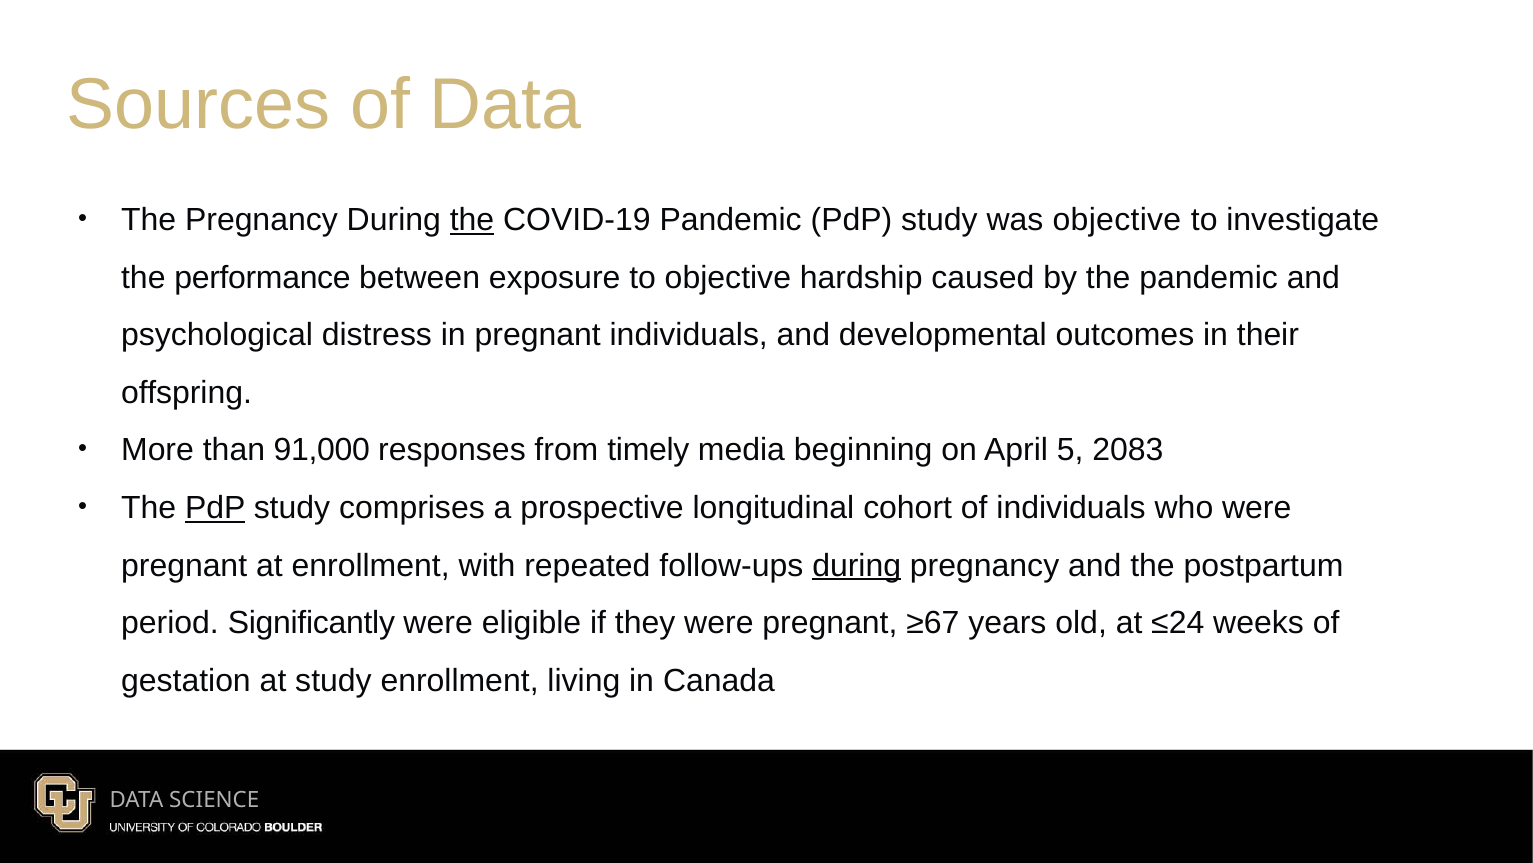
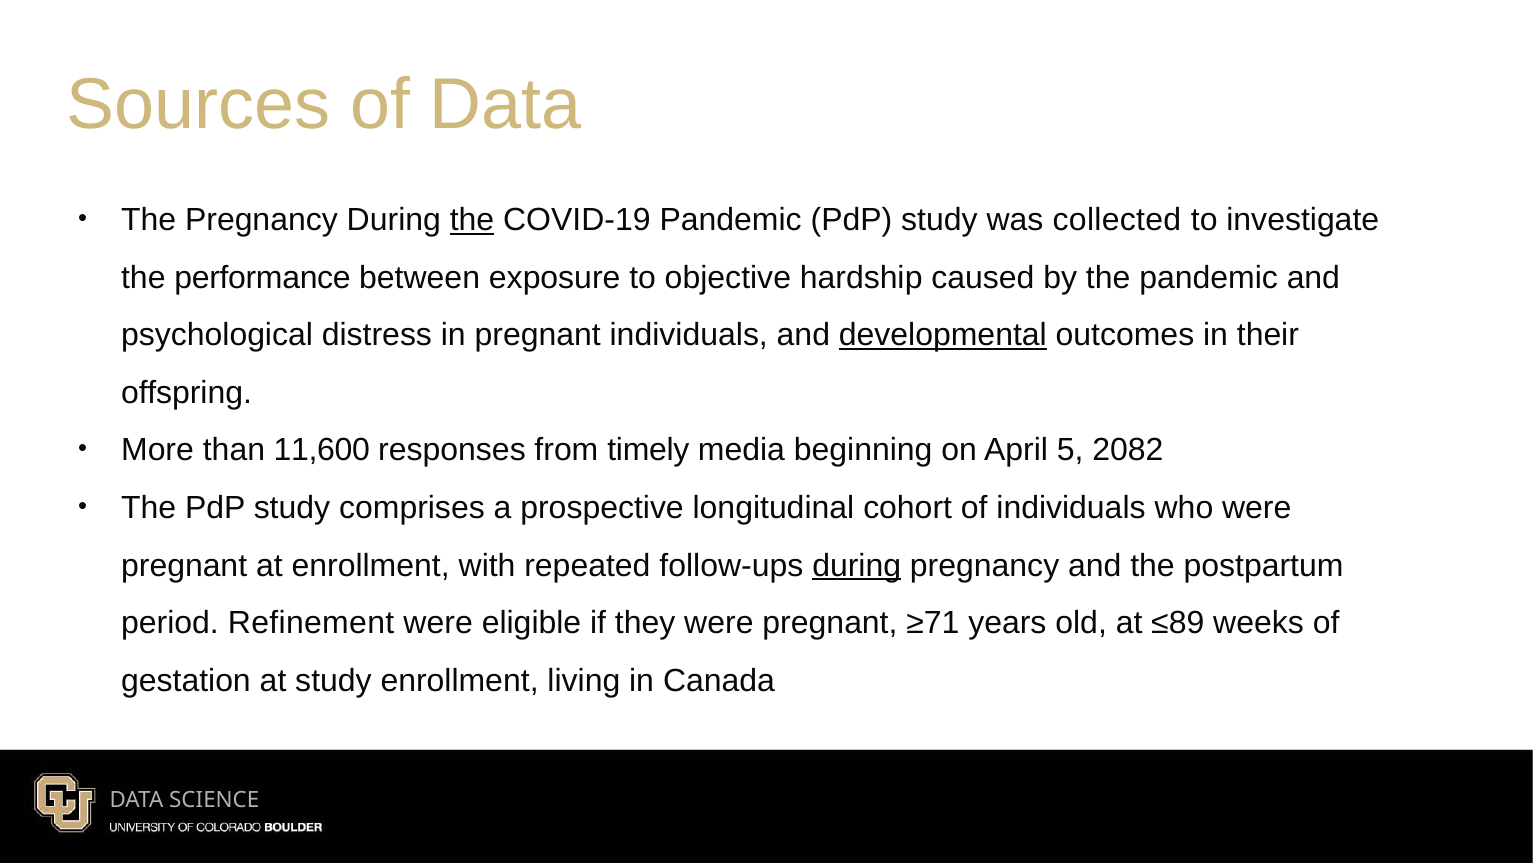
was objective: objective -> collected (1117, 220)
developmental underline: none -> present (943, 335)
91,000: 91,000 -> 11,600 (322, 450)
2083: 2083 -> 2082 (1128, 450)
PdP underline: present -> none (215, 508)
Significantly: Significantly -> Refinement (311, 623)
≥67: ≥67 -> ≥71 (933, 623)
≤24: ≤24 -> ≤89 (1178, 623)
